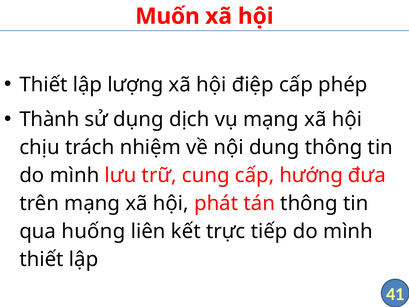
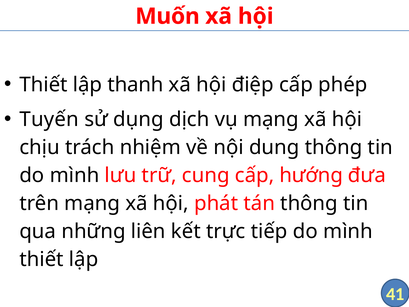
lượng: lượng -> thanh (136, 85)
Thành: Thành -> Tuyến (49, 119)
huống: huống -> những (94, 231)
